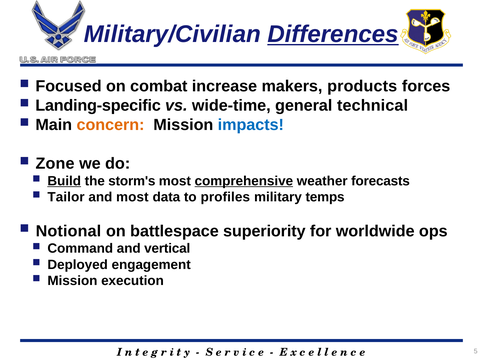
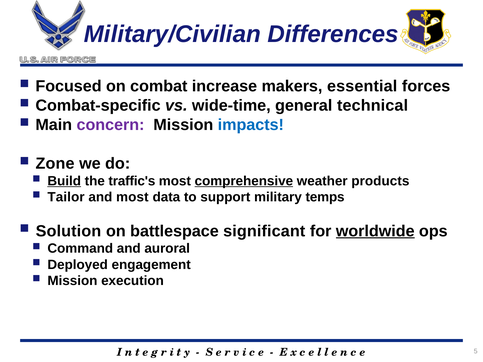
Differences underline: present -> none (333, 34)
products: products -> essential (362, 86)
Landing-specific: Landing-specific -> Combat-specific (98, 106)
concern colour: orange -> purple (111, 125)
storm's: storm's -> traffic's (132, 181)
forecasts: forecasts -> products (380, 181)
profiles: profiles -> support (225, 197)
Notional: Notional -> Solution (68, 231)
superiority: superiority -> significant (264, 231)
worldwide underline: none -> present (375, 231)
vertical: vertical -> auroral (167, 249)
